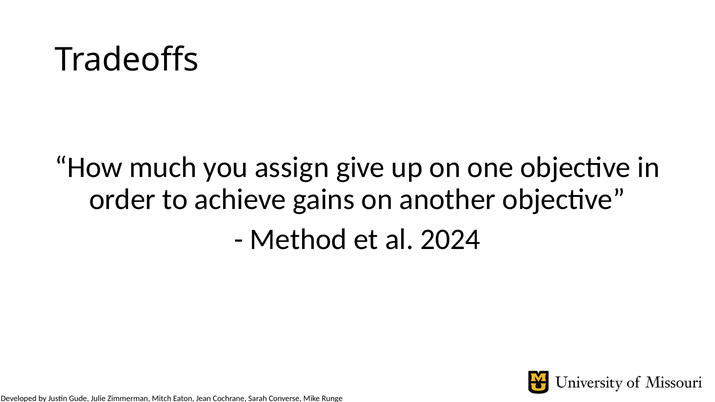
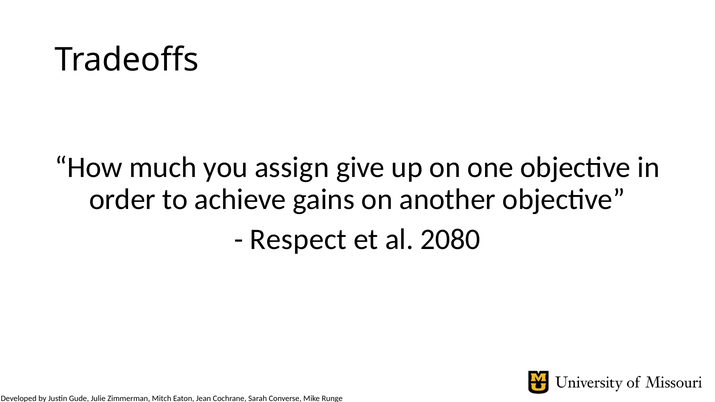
Method: Method -> Respect (298, 239)
2024: 2024 -> 2080 (450, 239)
